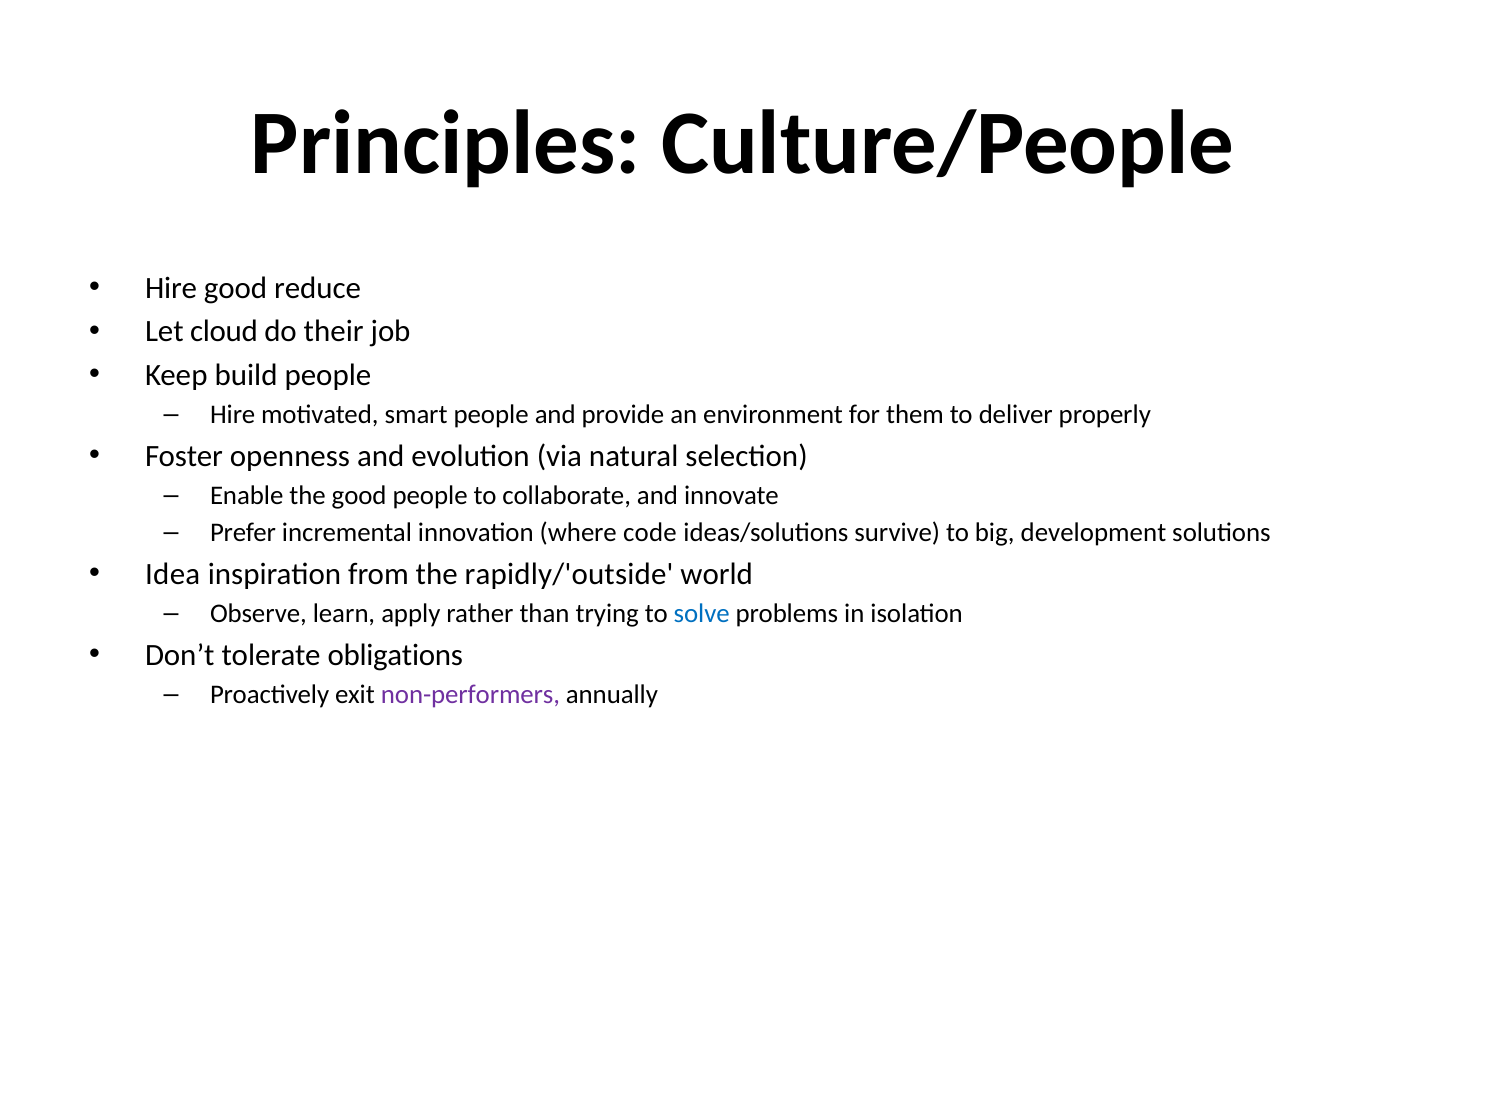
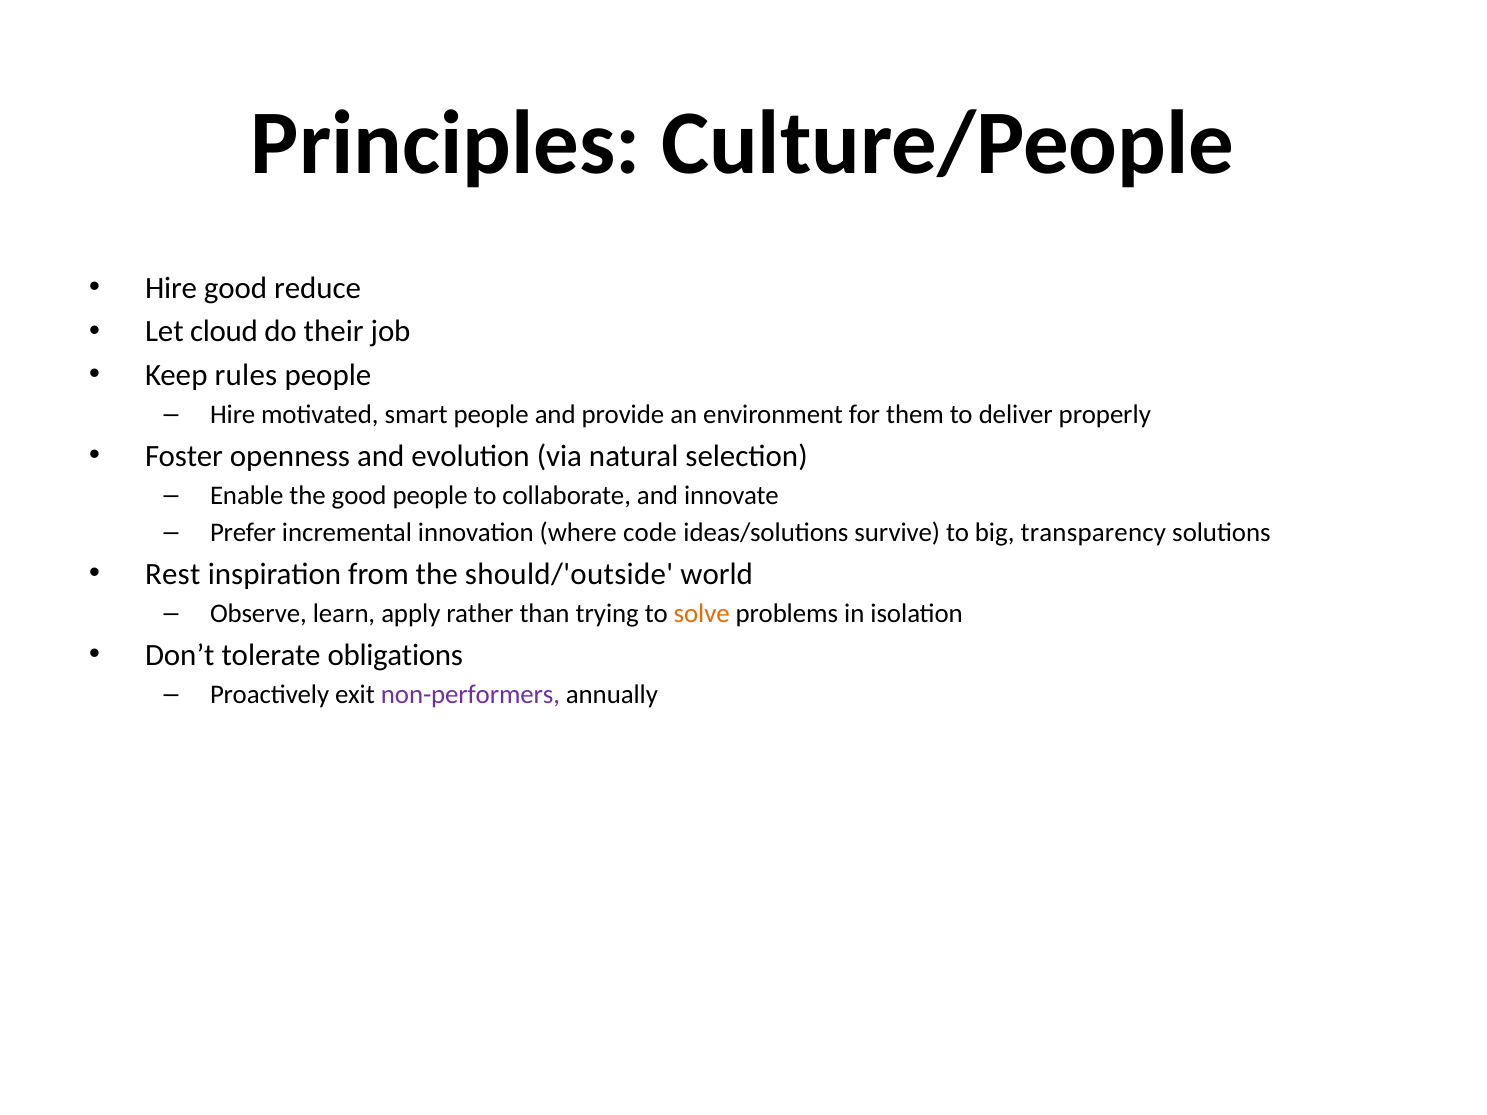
build: build -> rules (246, 375)
development: development -> transparency (1093, 533)
Idea: Idea -> Rest (173, 574)
rapidly/'outside: rapidly/'outside -> should/'outside (569, 574)
solve colour: blue -> orange (702, 614)
